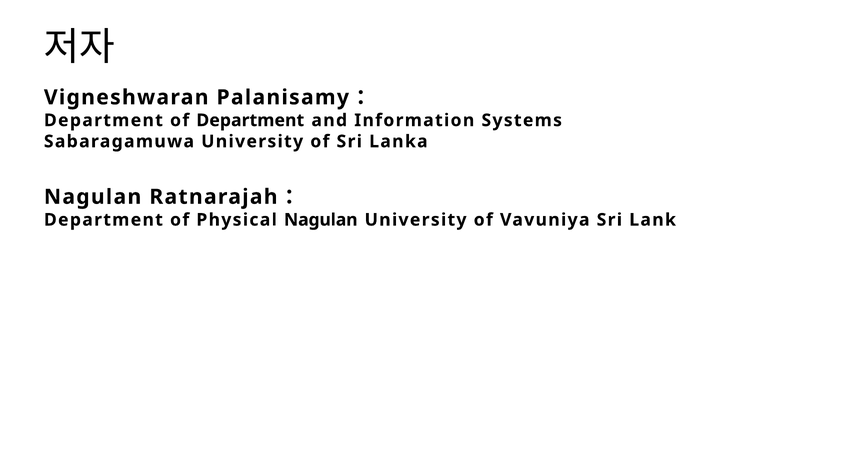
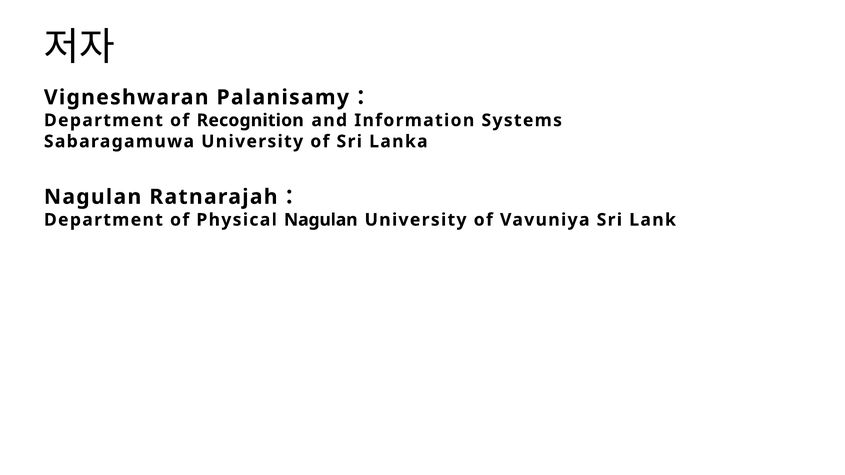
of Department: Department -> Recognition (250, 120)
